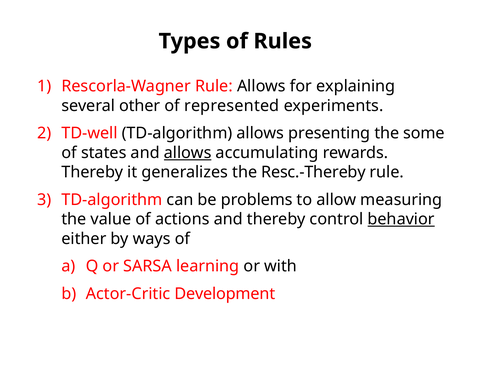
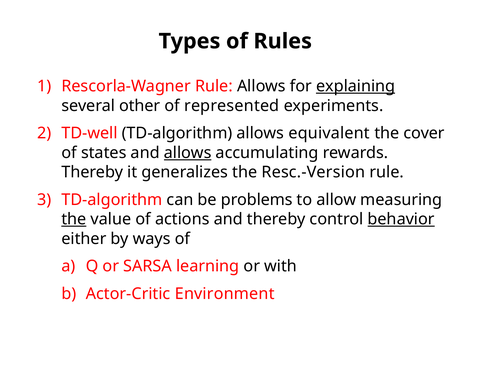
explaining underline: none -> present (356, 86)
presenting: presenting -> equivalent (329, 133)
some: some -> cover (424, 133)
Resc.-Thereby: Resc.-Thereby -> Resc.-Version (313, 172)
the underline: none -> present (74, 219)
Development: Development -> Environment (225, 293)
